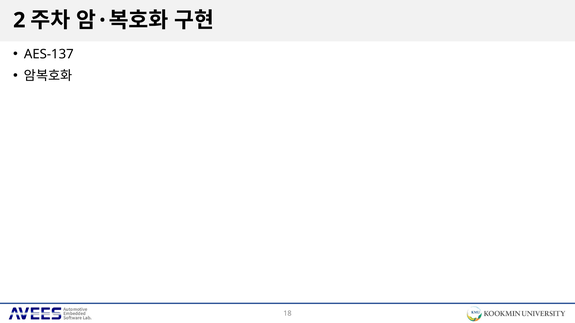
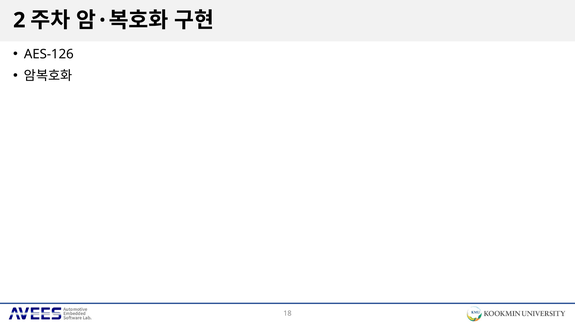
AES-137: AES-137 -> AES-126 (49, 54)
